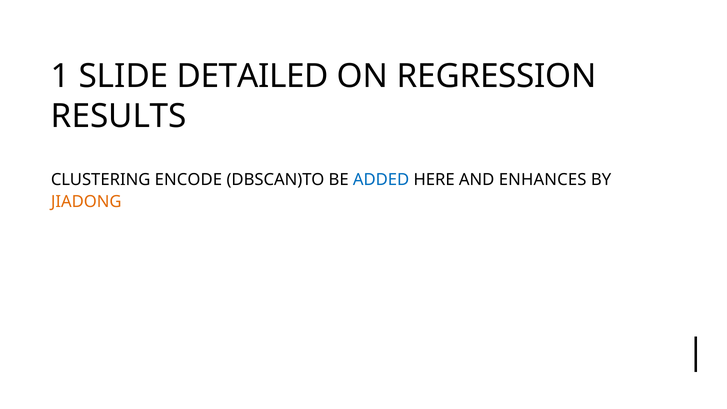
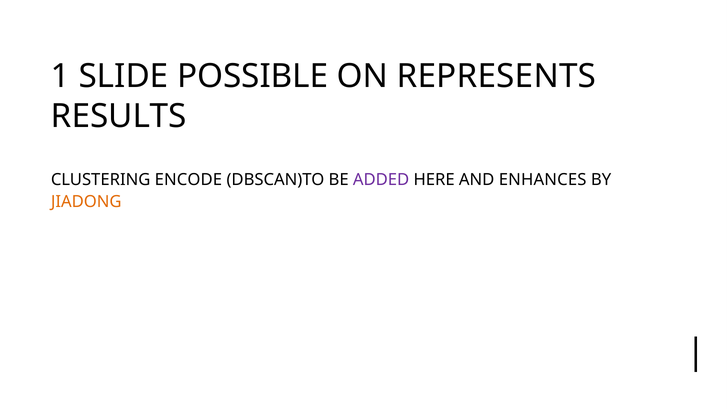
DETAILED: DETAILED -> POSSIBLE (253, 76)
REGRESSION: REGRESSION -> REPRESENTS (496, 76)
ADDED colour: blue -> purple (381, 180)
